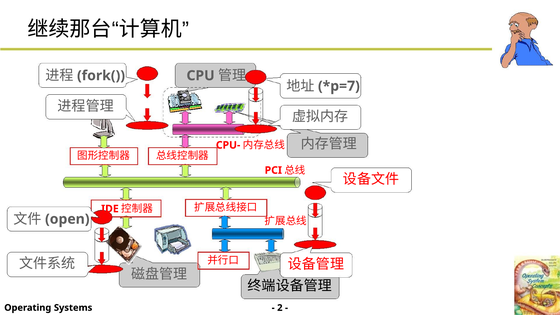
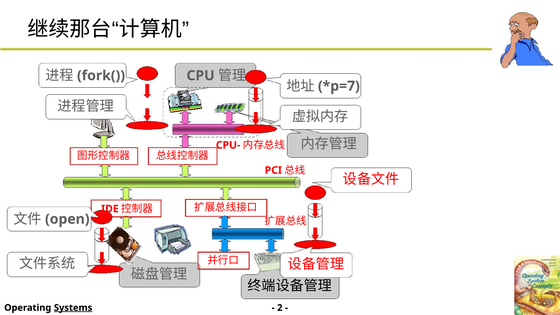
Systems underline: none -> present (73, 308)
